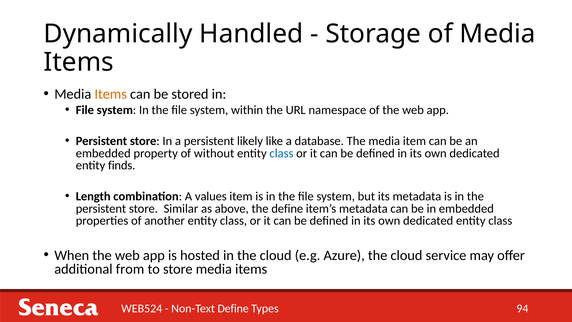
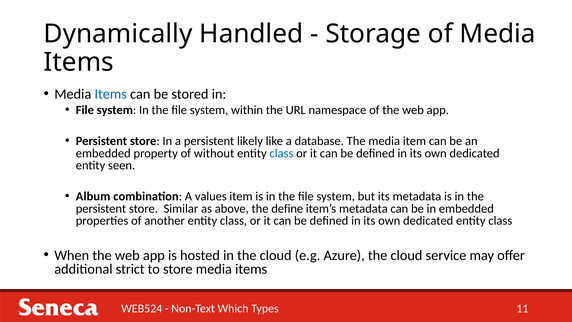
Items colour: orange -> blue (111, 94)
finds: finds -> seen (122, 165)
Length: Length -> Album (93, 196)
from: from -> strict (130, 269)
Non-Text Define: Define -> Which (233, 308)
94: 94 -> 11 (522, 308)
